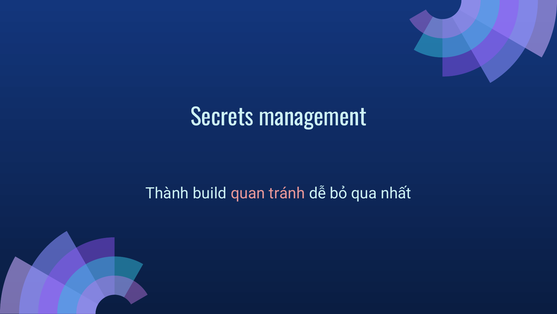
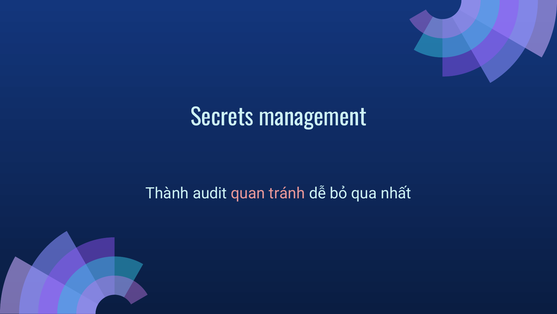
build: build -> audit (210, 193)
